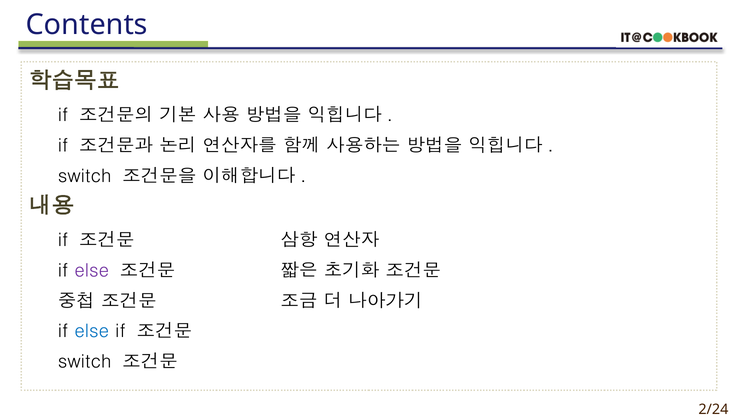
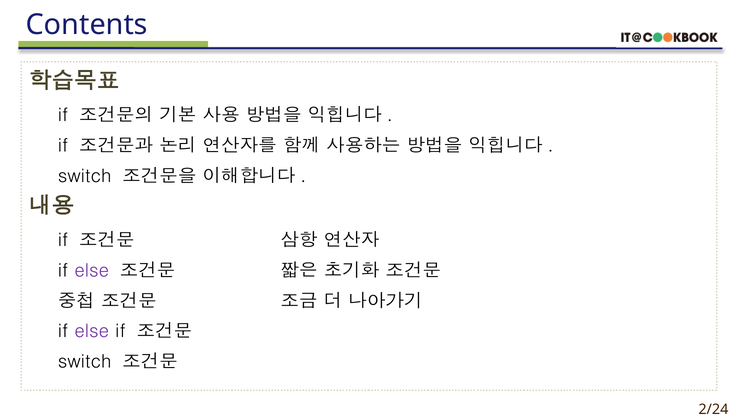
else colour: blue -> purple (92, 332)
